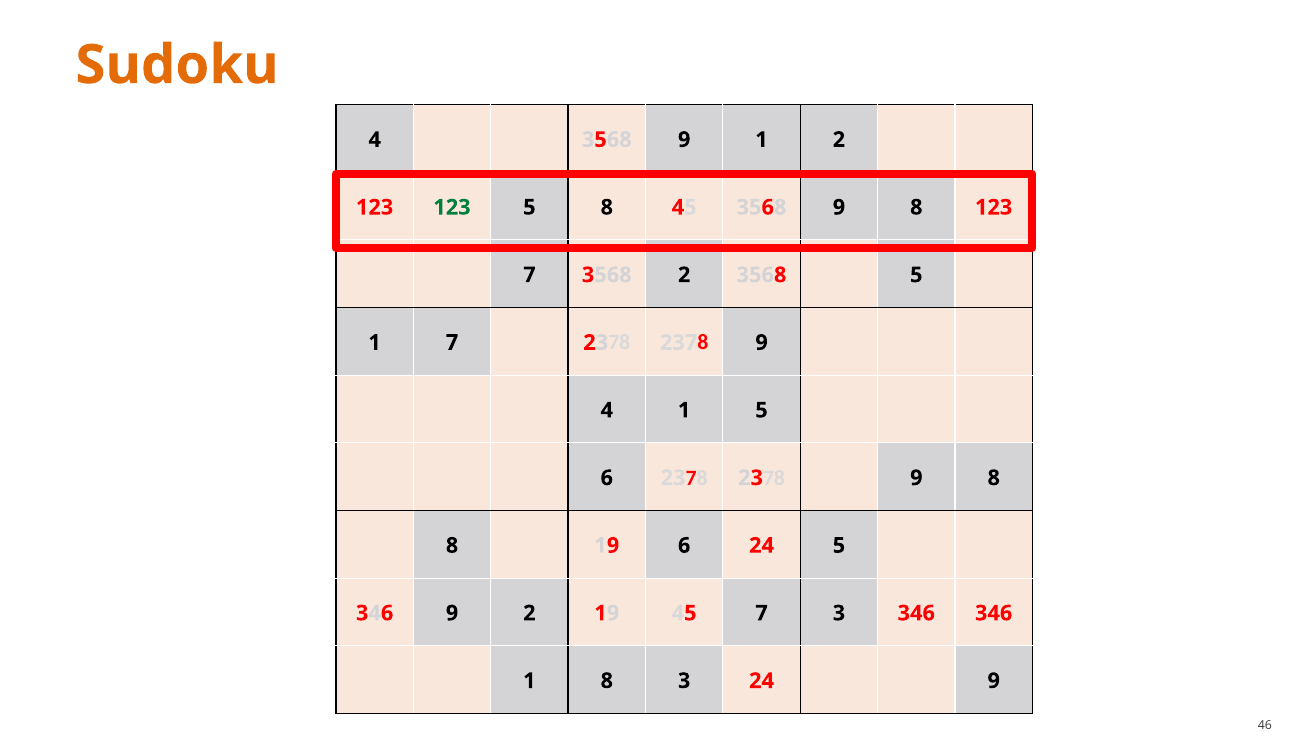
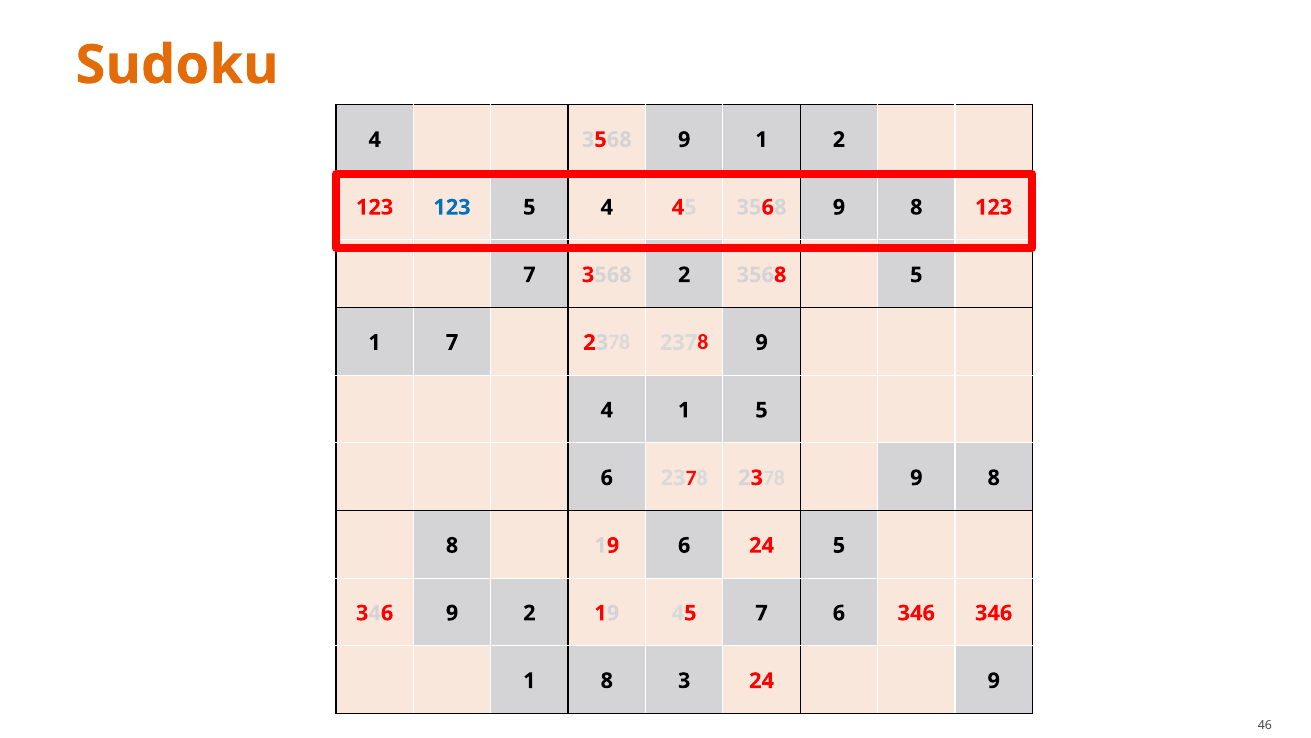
123 colour: green -> blue (452, 207)
5 8: 8 -> 4 (607, 207)
7 3: 3 -> 6 (839, 613)
